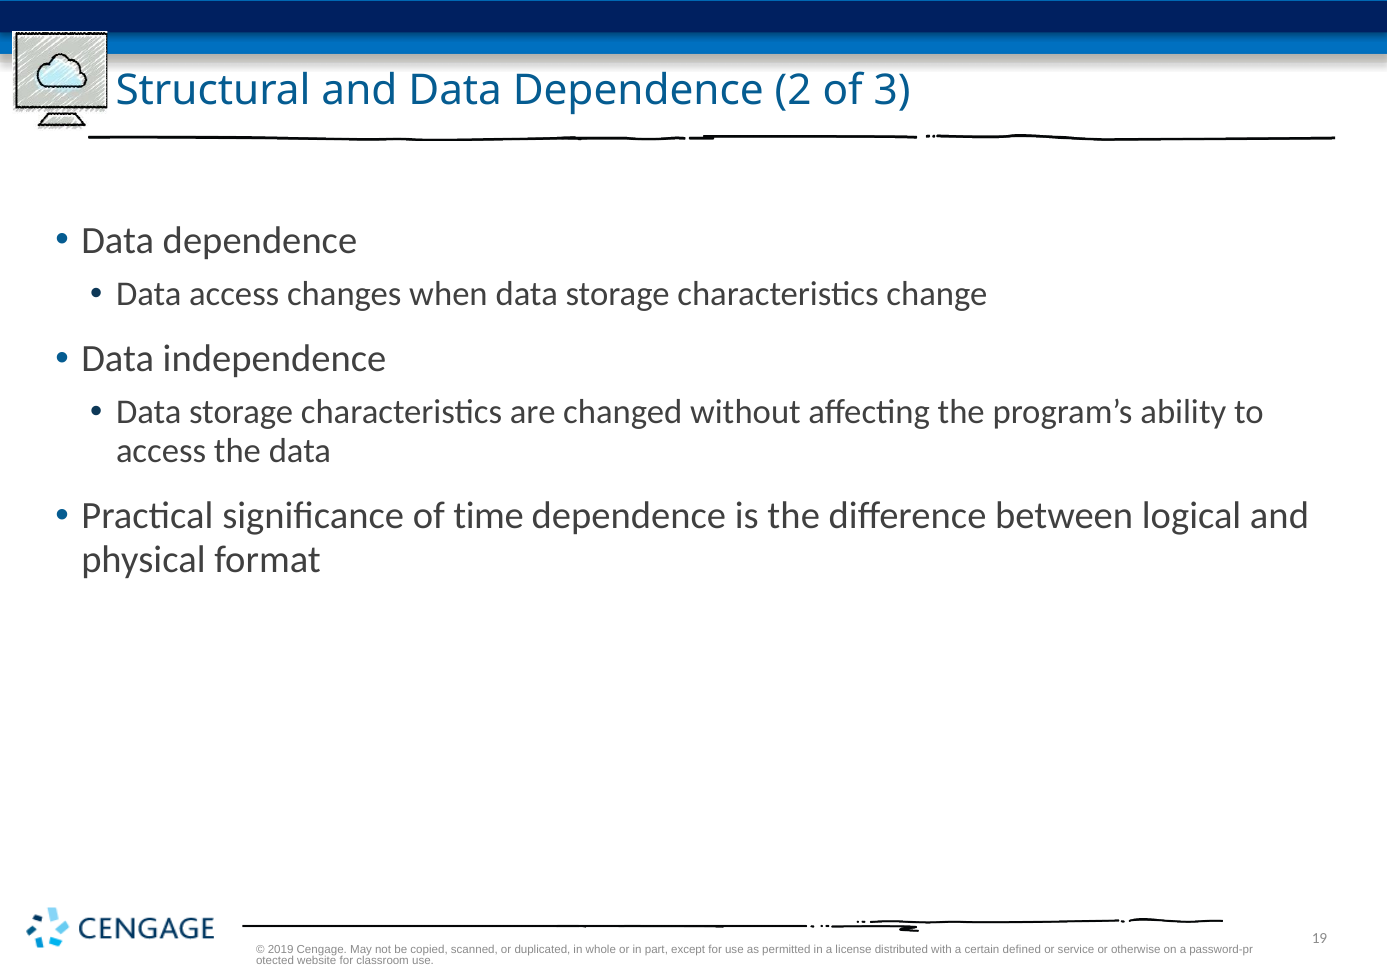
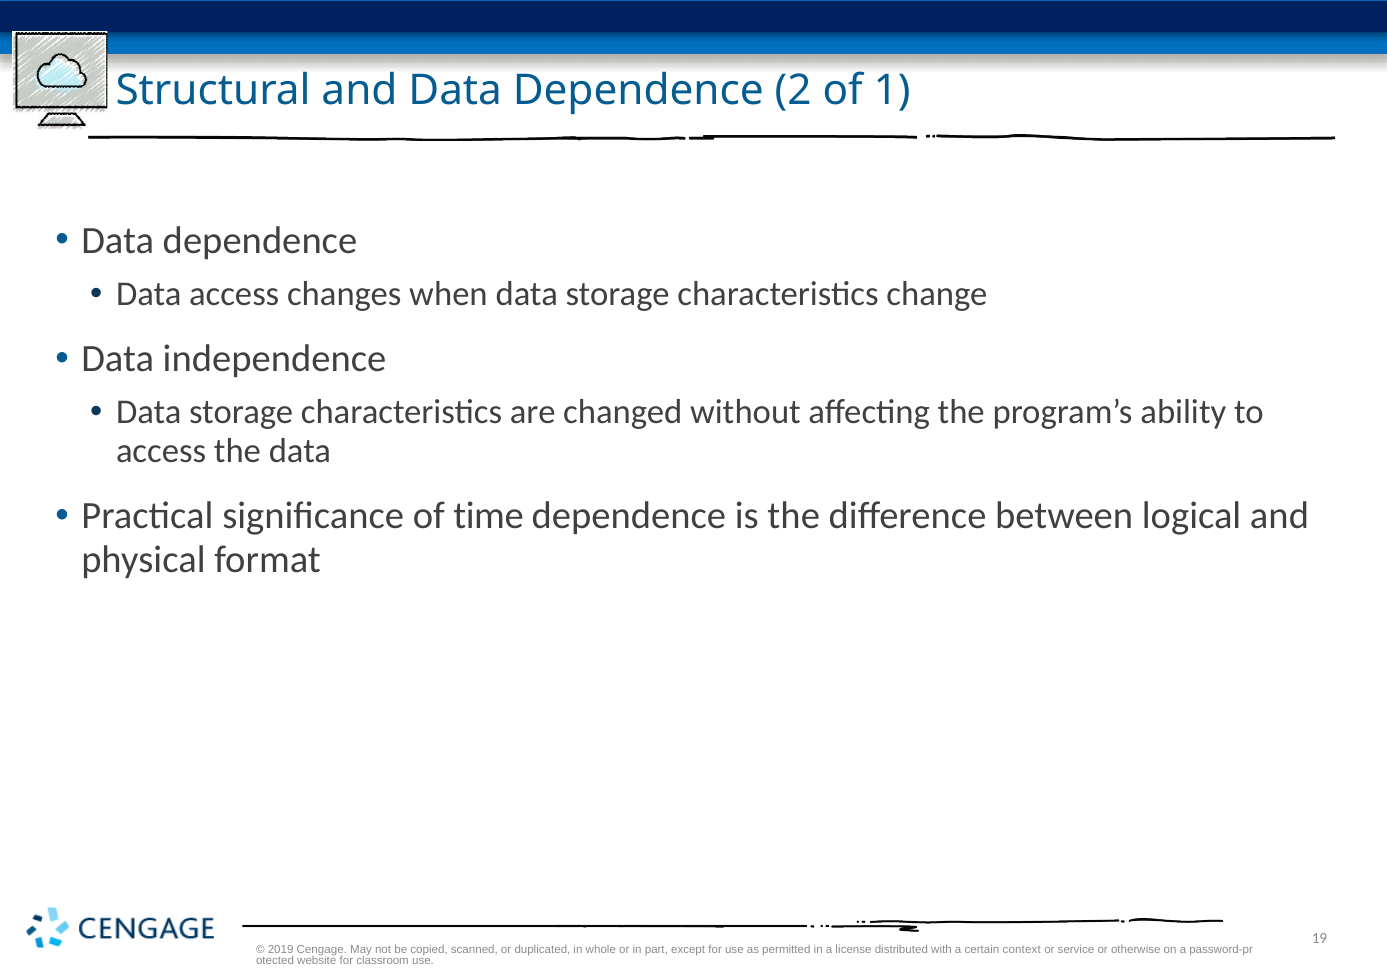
3: 3 -> 1 (892, 91)
defined: defined -> context (1022, 949)
